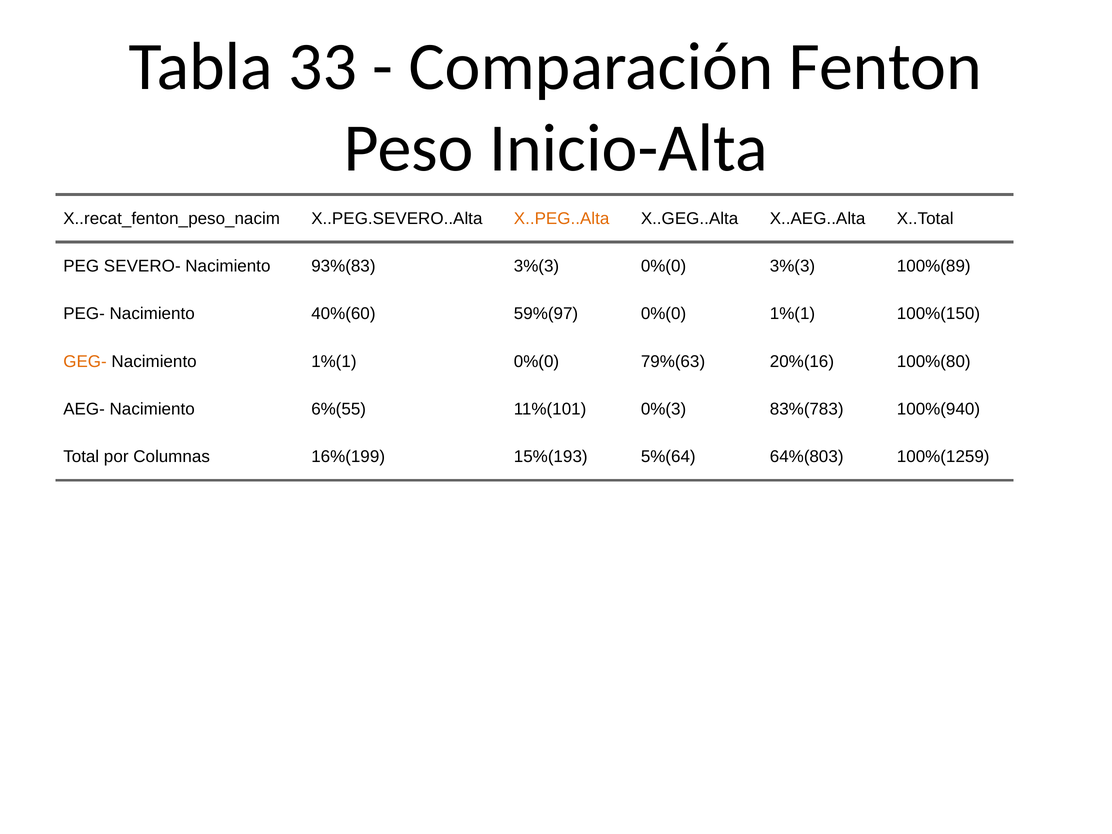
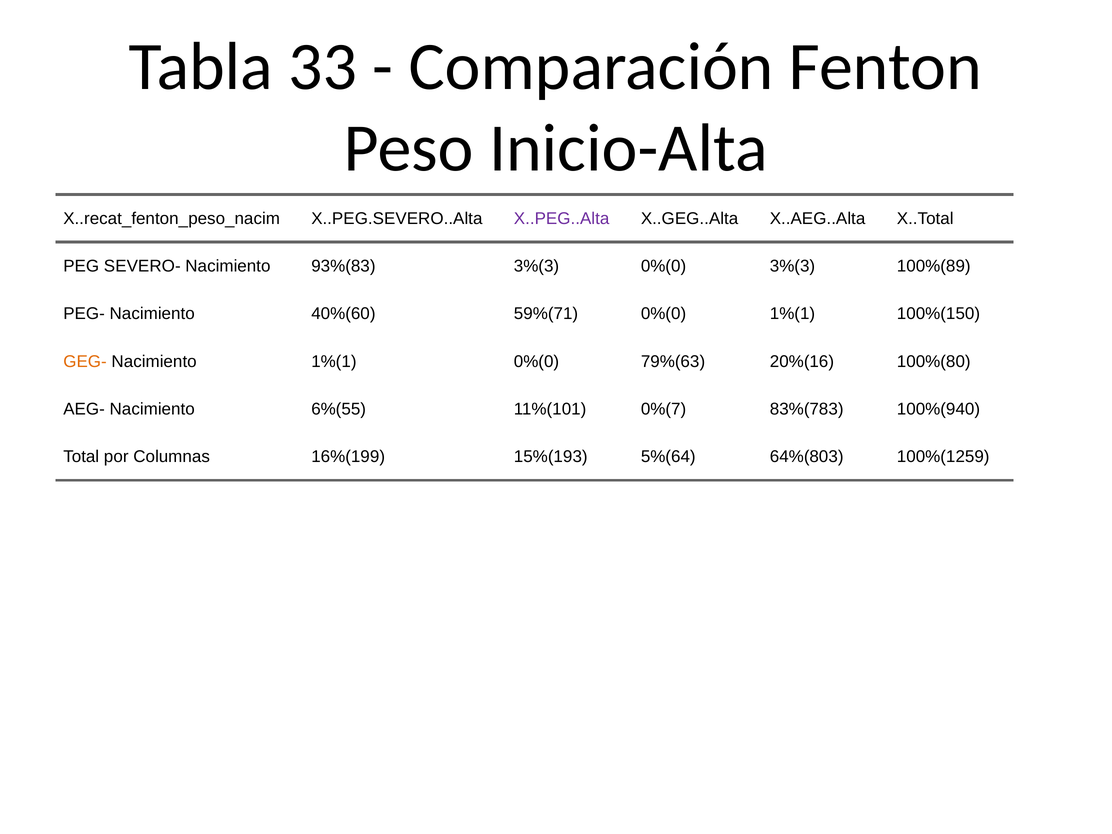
X..PEG..Alta colour: orange -> purple (562, 219)
59%(97: 59%(97 -> 59%(71 (546, 314)
0%(3: 0%(3 -> 0%(7 (664, 409)
